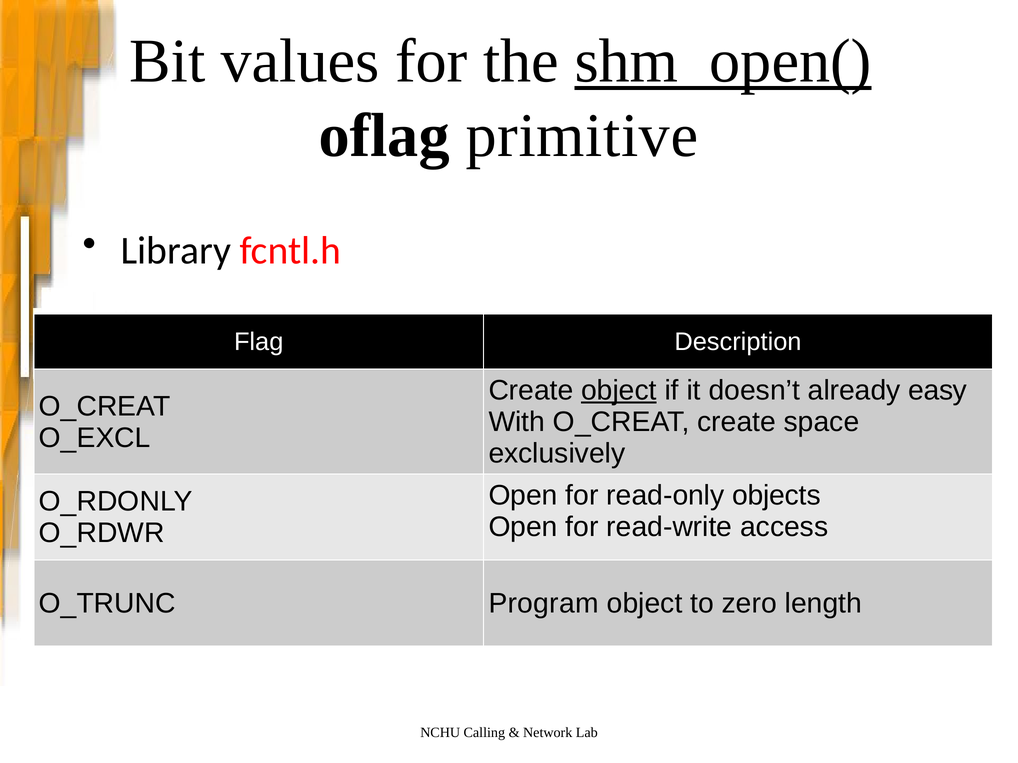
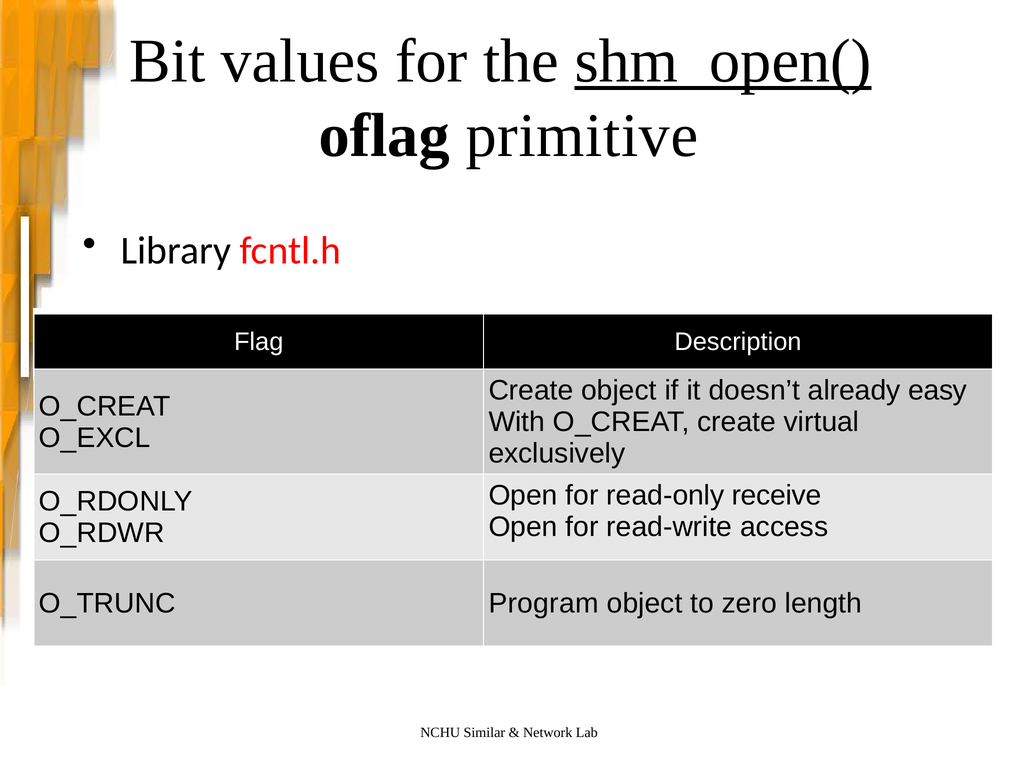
object underline: present -> none (619, 391)
space: space -> virtual (822, 422)
objects: objects -> receive (777, 496)
Calling: Calling -> Similar (484, 733)
